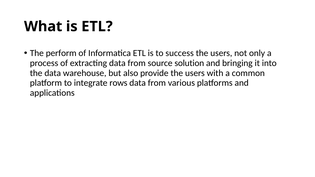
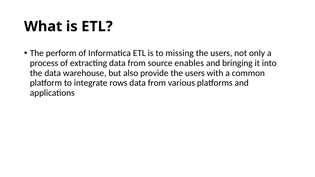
success: success -> missing (180, 53)
solution: solution -> enables (189, 63)
